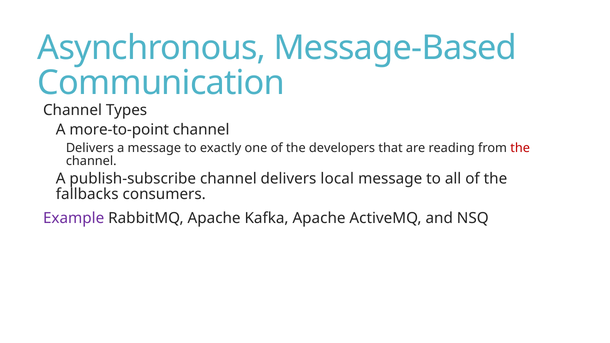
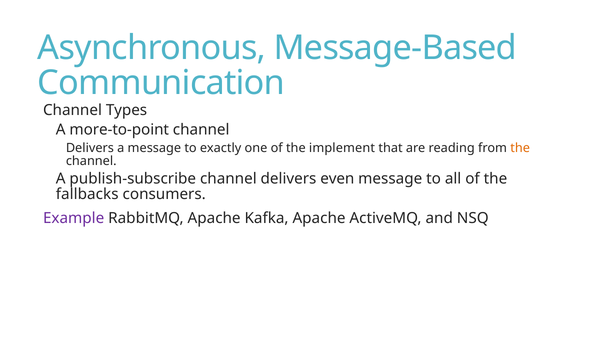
developers: developers -> implement (342, 148)
the colour: red -> orange (520, 148)
local: local -> even (337, 179)
